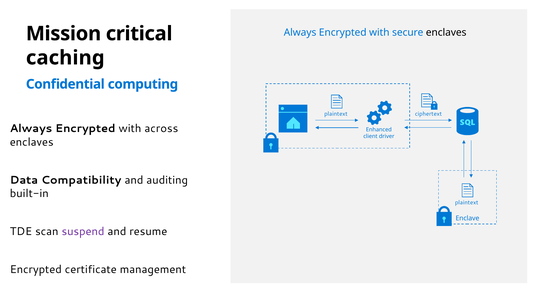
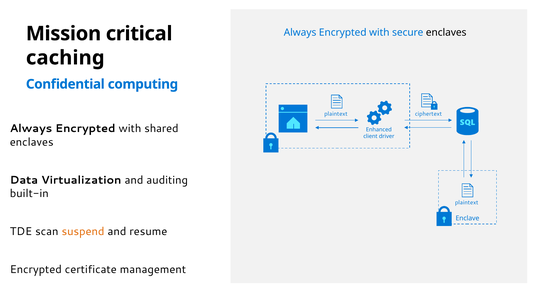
across: across -> shared (161, 129)
Compatibility: Compatibility -> Virtualization (81, 180)
suspend colour: purple -> orange (83, 232)
